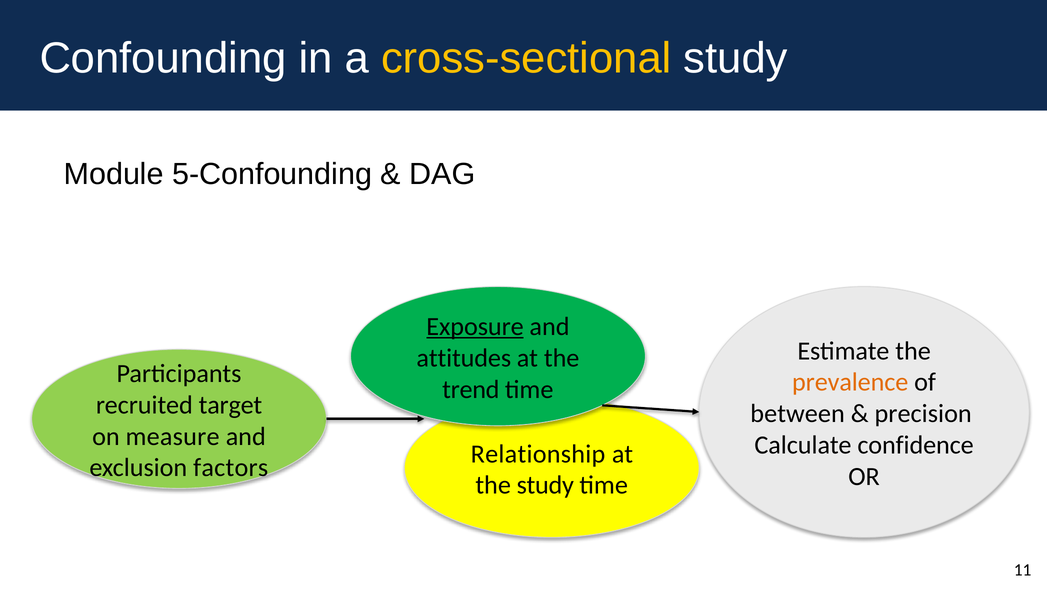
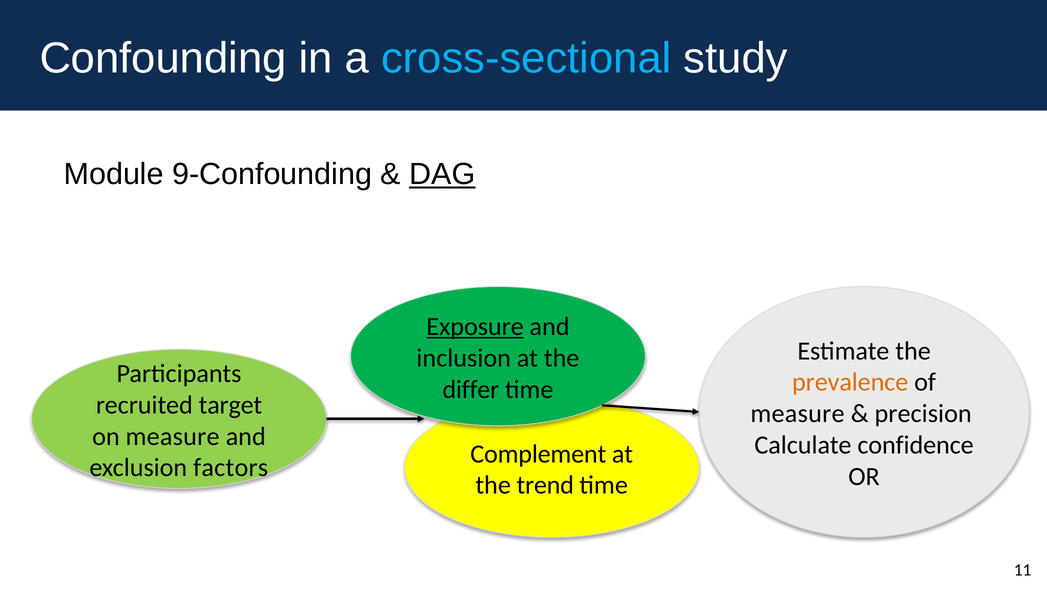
cross-sectional colour: yellow -> light blue (526, 59)
5-Confounding: 5-Confounding -> 9-Confounding (272, 174)
DAG underline: none -> present (442, 174)
attitudes: attitudes -> inclusion (464, 358)
trend: trend -> differ (471, 389)
between: between -> measure (797, 414)
Relationship: Relationship -> Complement (538, 454)
the study: study -> trend (545, 485)
